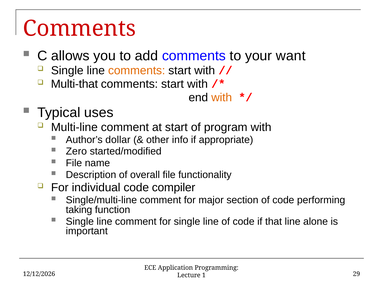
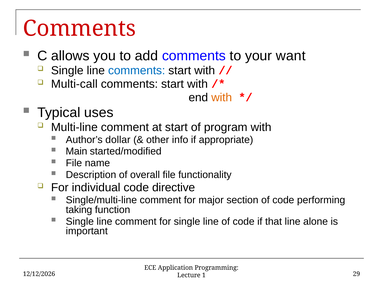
comments colour: orange -> blue (137, 71)
Multi-that: Multi-that -> Multi-call (74, 84)
Zero: Zero -> Main (76, 152)
compiler: compiler -> directive (174, 188)
